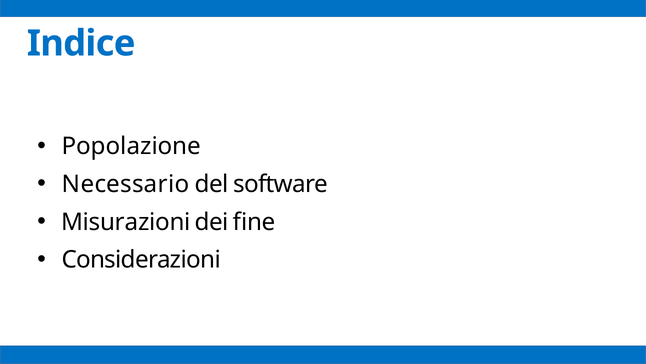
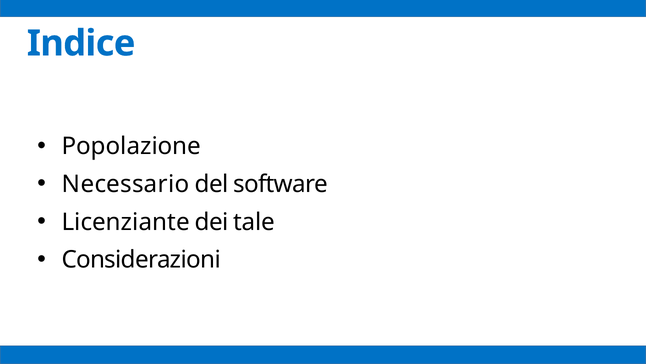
Misurazioni: Misurazioni -> Licenziante (126, 222)
fine: fine -> tale (254, 222)
